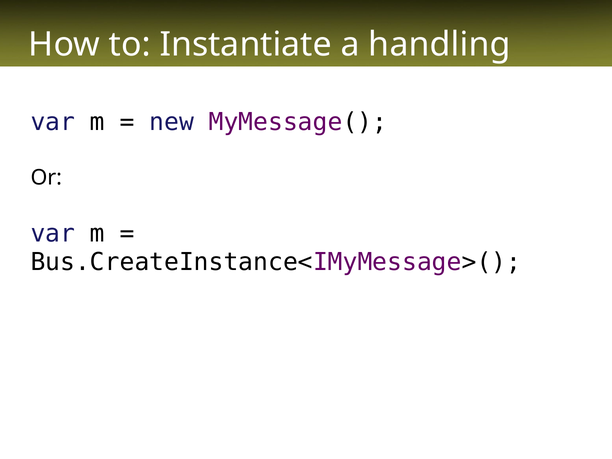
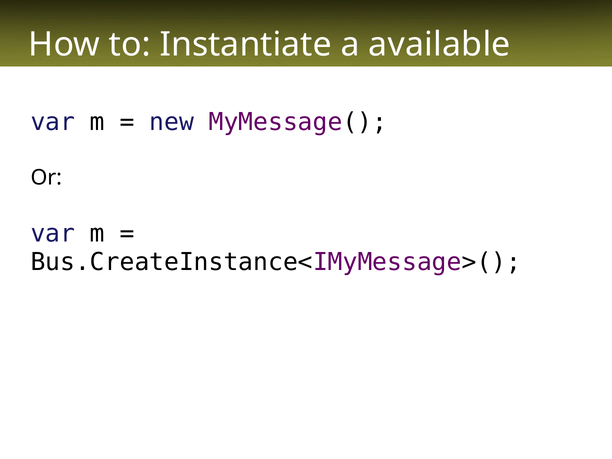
handling: handling -> available (440, 44)
